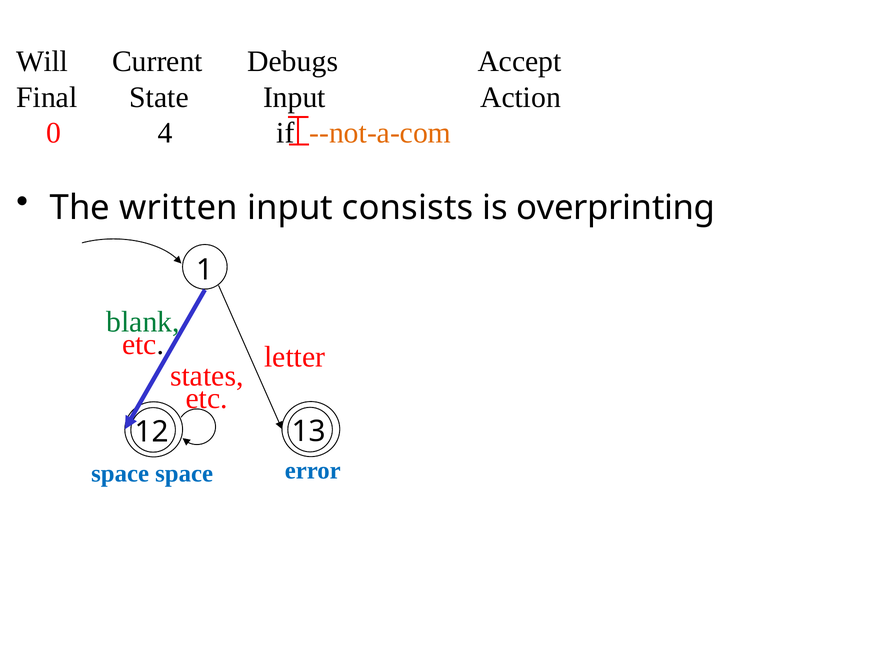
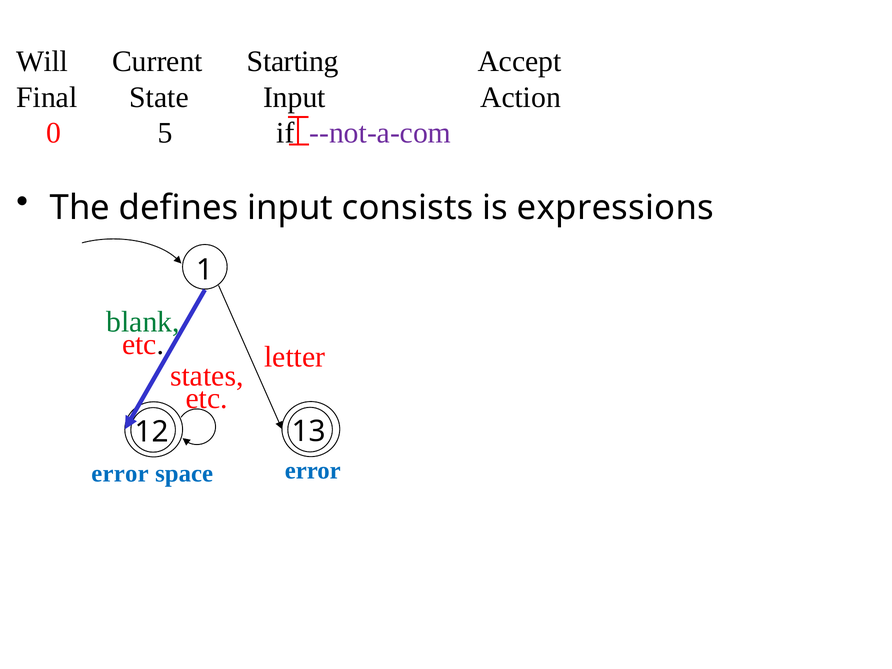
Debugs: Debugs -> Starting (293, 62)
4: 4 -> 5 (165, 133)
--not-a-com colour: orange -> purple (380, 133)
written: written -> defines (179, 208)
overprinting: overprinting -> expressions (615, 208)
space: space -> error (120, 473)
